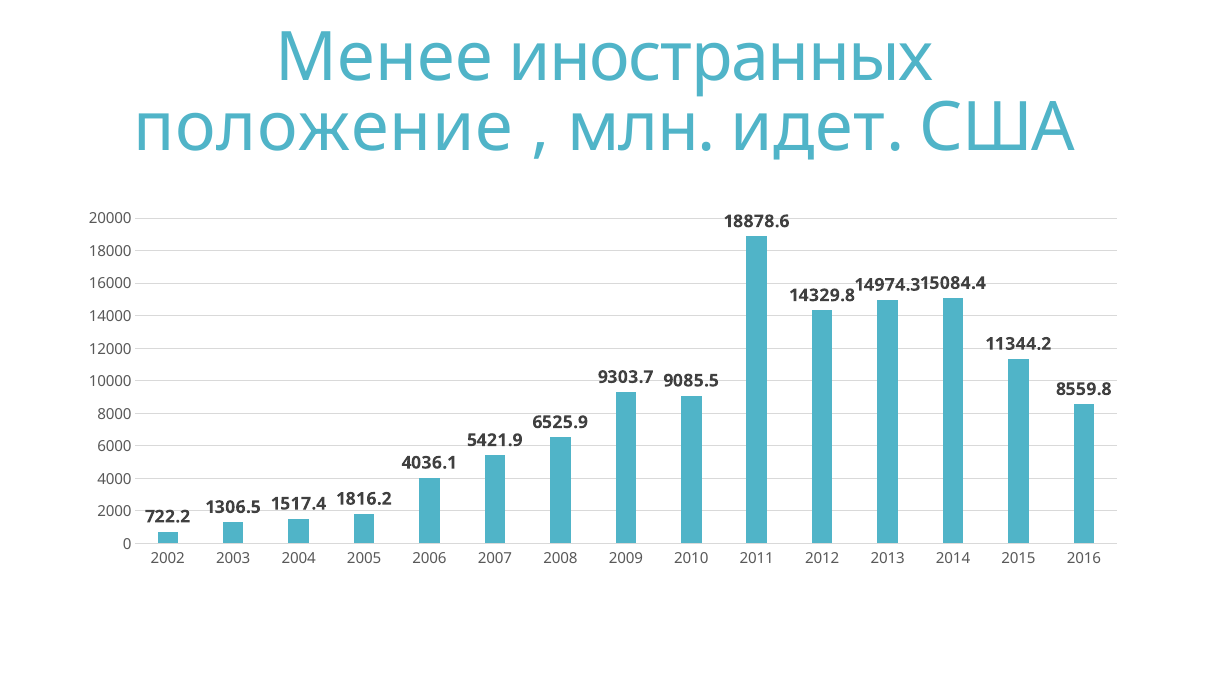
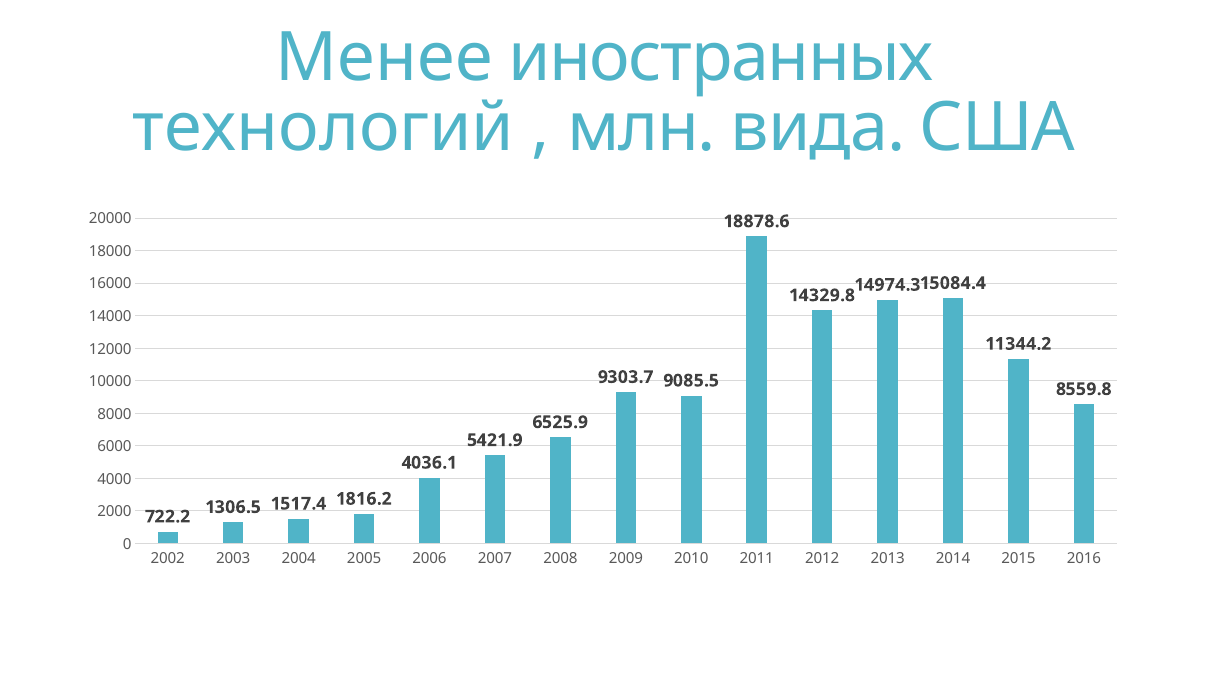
положение: положение -> технологий (323, 128)
идет: идет -> вида (818, 128)
